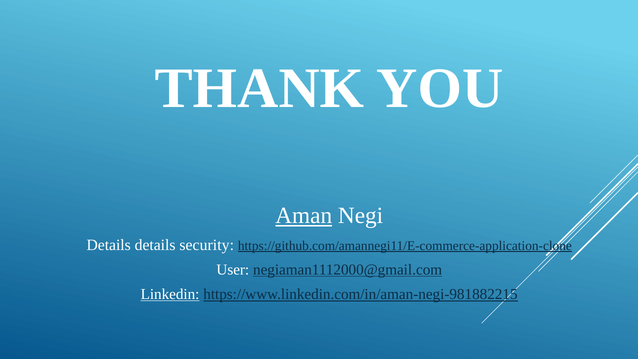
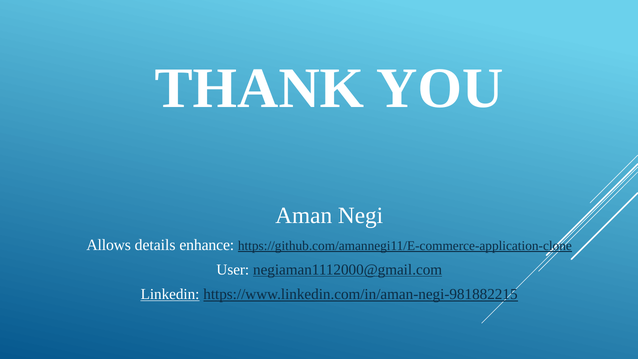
Aman underline: present -> none (304, 216)
Details: Details -> Allows (109, 245)
security: security -> enhance (207, 245)
